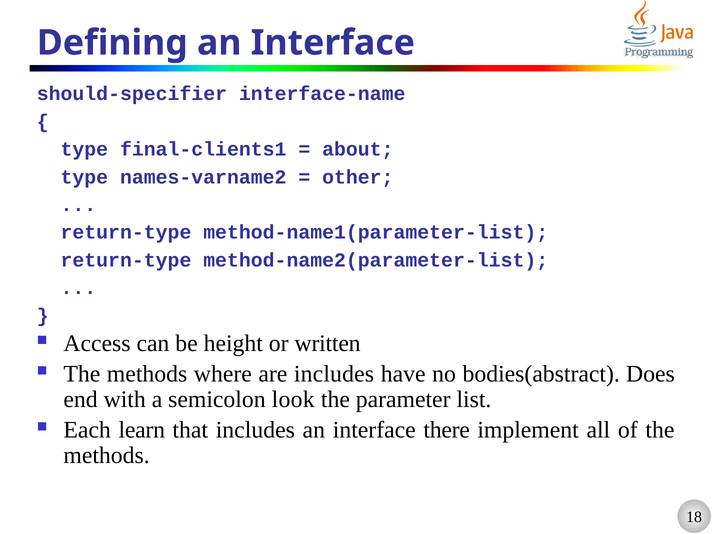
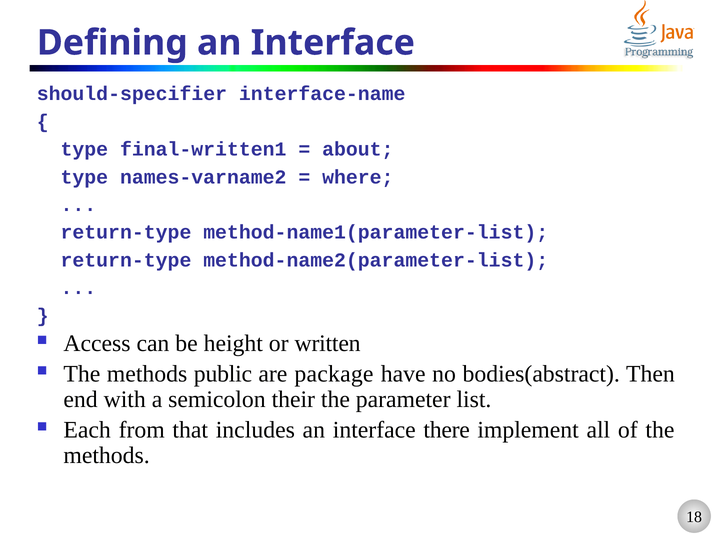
final-clients1: final-clients1 -> final-written1 (203, 149)
other: other -> where (358, 177)
where: where -> public (223, 374)
are includes: includes -> package (334, 374)
Does: Does -> Then (650, 374)
look: look -> their (293, 399)
learn: learn -> from (142, 430)
